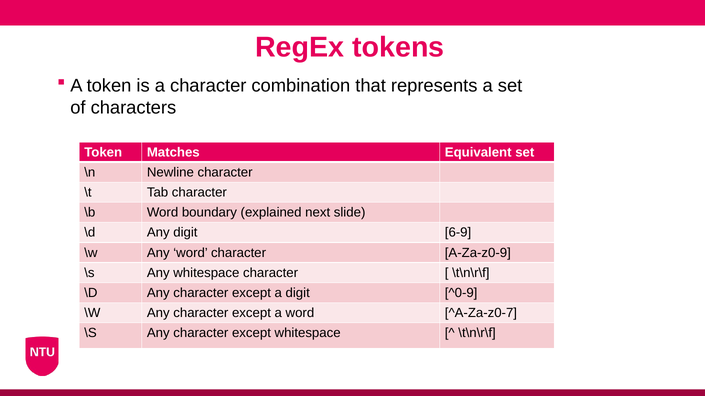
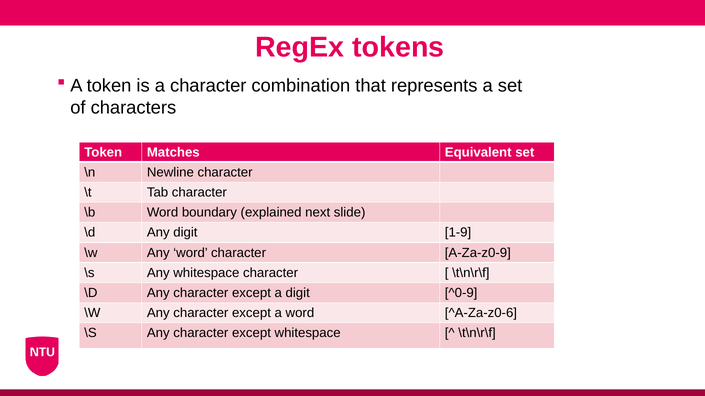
6-9: 6-9 -> 1-9 (458, 233)
^A-Za-z0-7: ^A-Za-z0-7 -> ^A-Za-z0-6 (481, 313)
